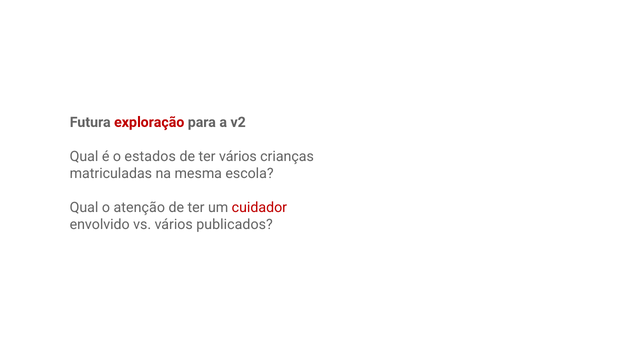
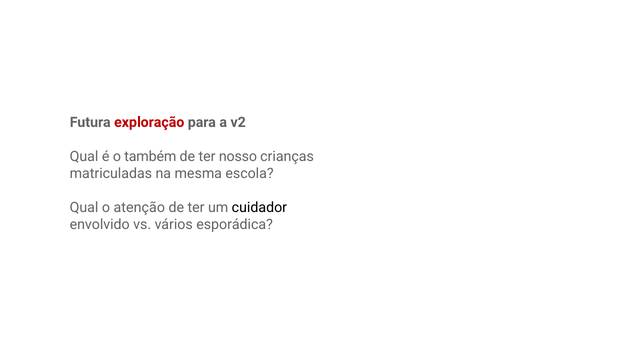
estados: estados -> também (150, 156)
ter vários: vários -> nosso (238, 156)
cuidador colour: red -> black (259, 207)
publicados: publicados -> esporádica (235, 225)
